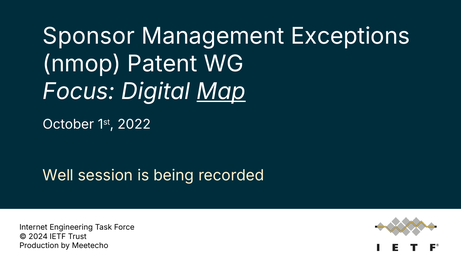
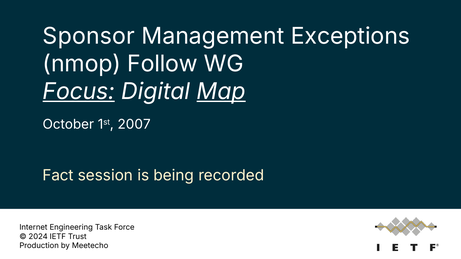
Patent: Patent -> Follow (162, 64)
Focus underline: none -> present (79, 92)
2022: 2022 -> 2007 (134, 125)
Well: Well -> Fact (58, 176)
